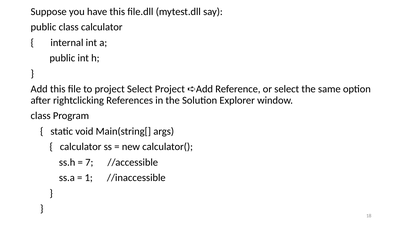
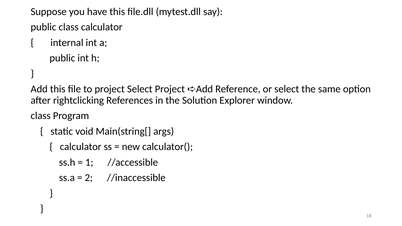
7: 7 -> 1 (89, 162)
1: 1 -> 2 (89, 178)
